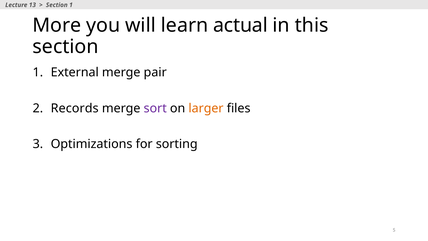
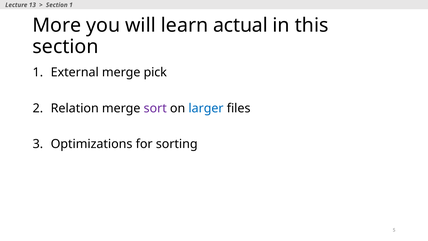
pair: pair -> pick (155, 72)
Records: Records -> Relation (75, 108)
larger colour: orange -> blue (206, 108)
